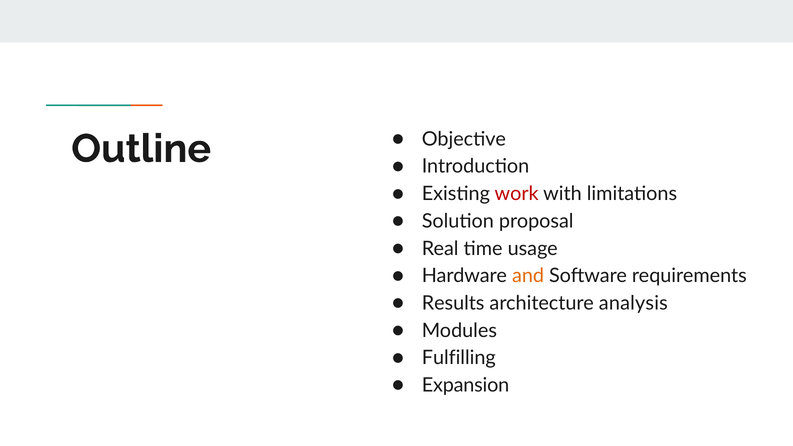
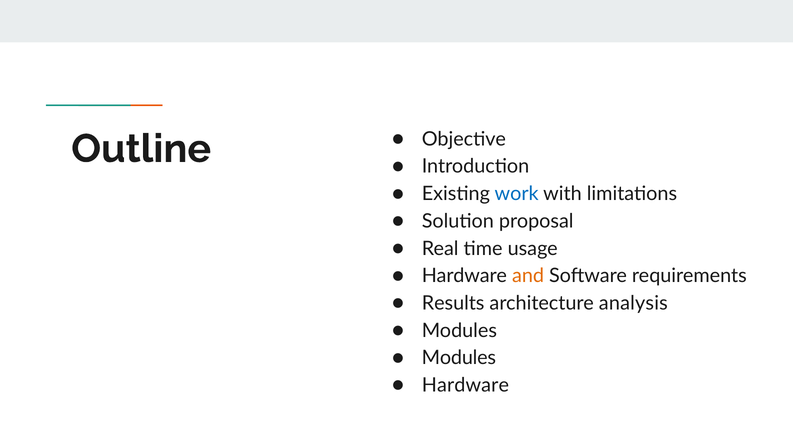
work colour: red -> blue (517, 194)
Fulfilling: Fulfilling -> Modules (459, 358)
Expansion: Expansion -> Hardware (465, 385)
